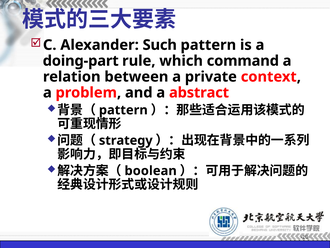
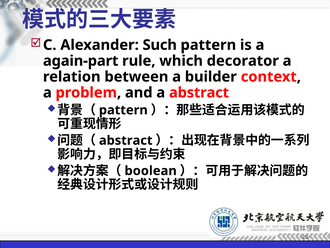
doing-part: doing-part -> again-part (81, 61)
command: command -> decorator (243, 61)
private: private -> builder (211, 77)
strategy: strategy -> abstract (126, 140)
